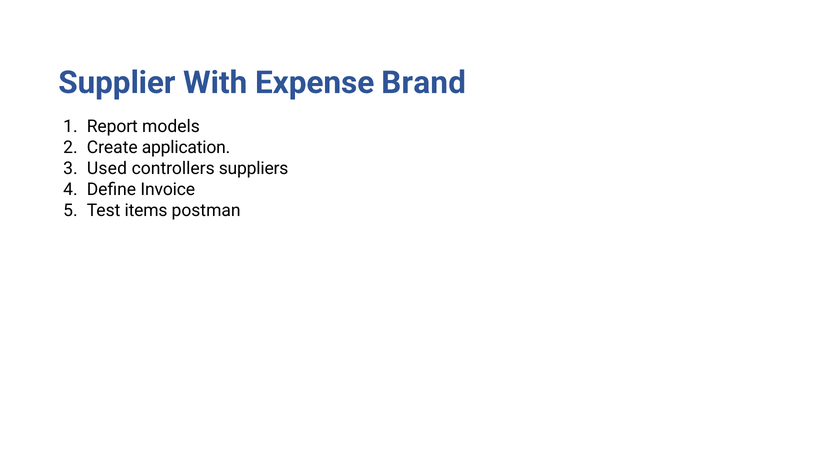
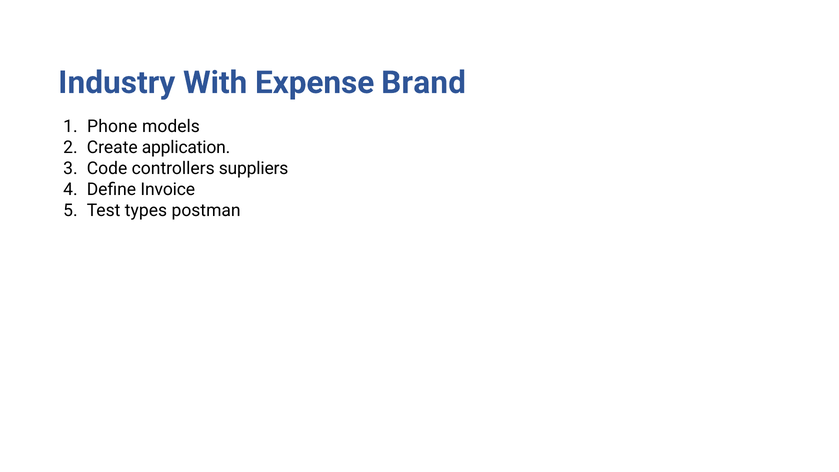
Supplier: Supplier -> Industry (117, 83)
Report: Report -> Phone (112, 126)
Used: Used -> Code (107, 168)
items: items -> types (146, 210)
